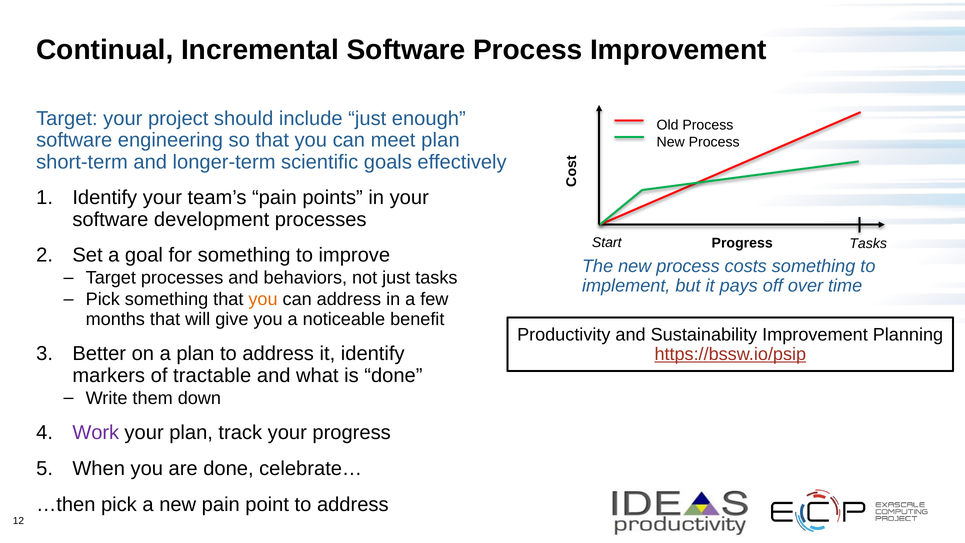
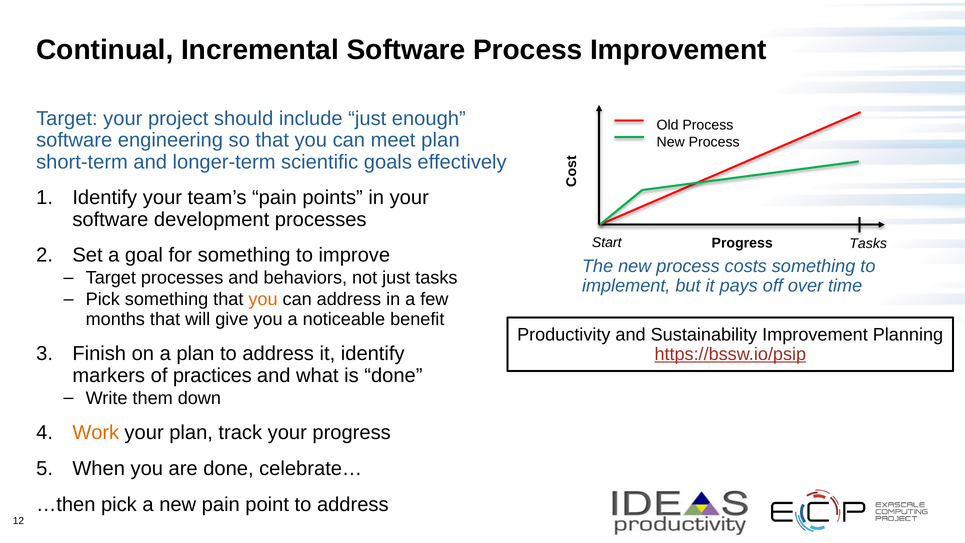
Better: Better -> Finish (99, 354)
tractable: tractable -> practices (212, 375)
Work colour: purple -> orange (96, 433)
